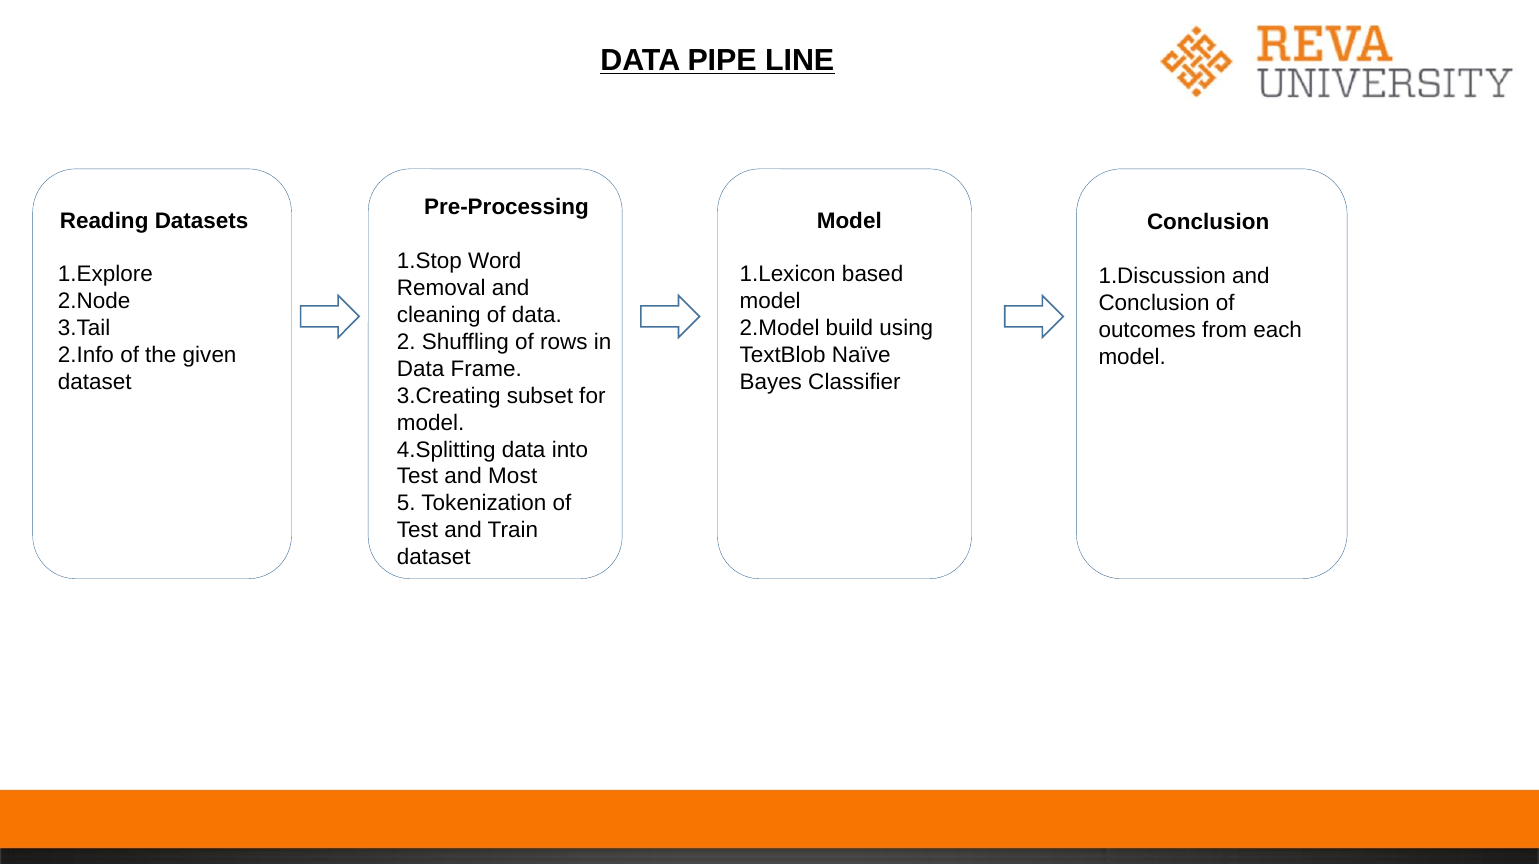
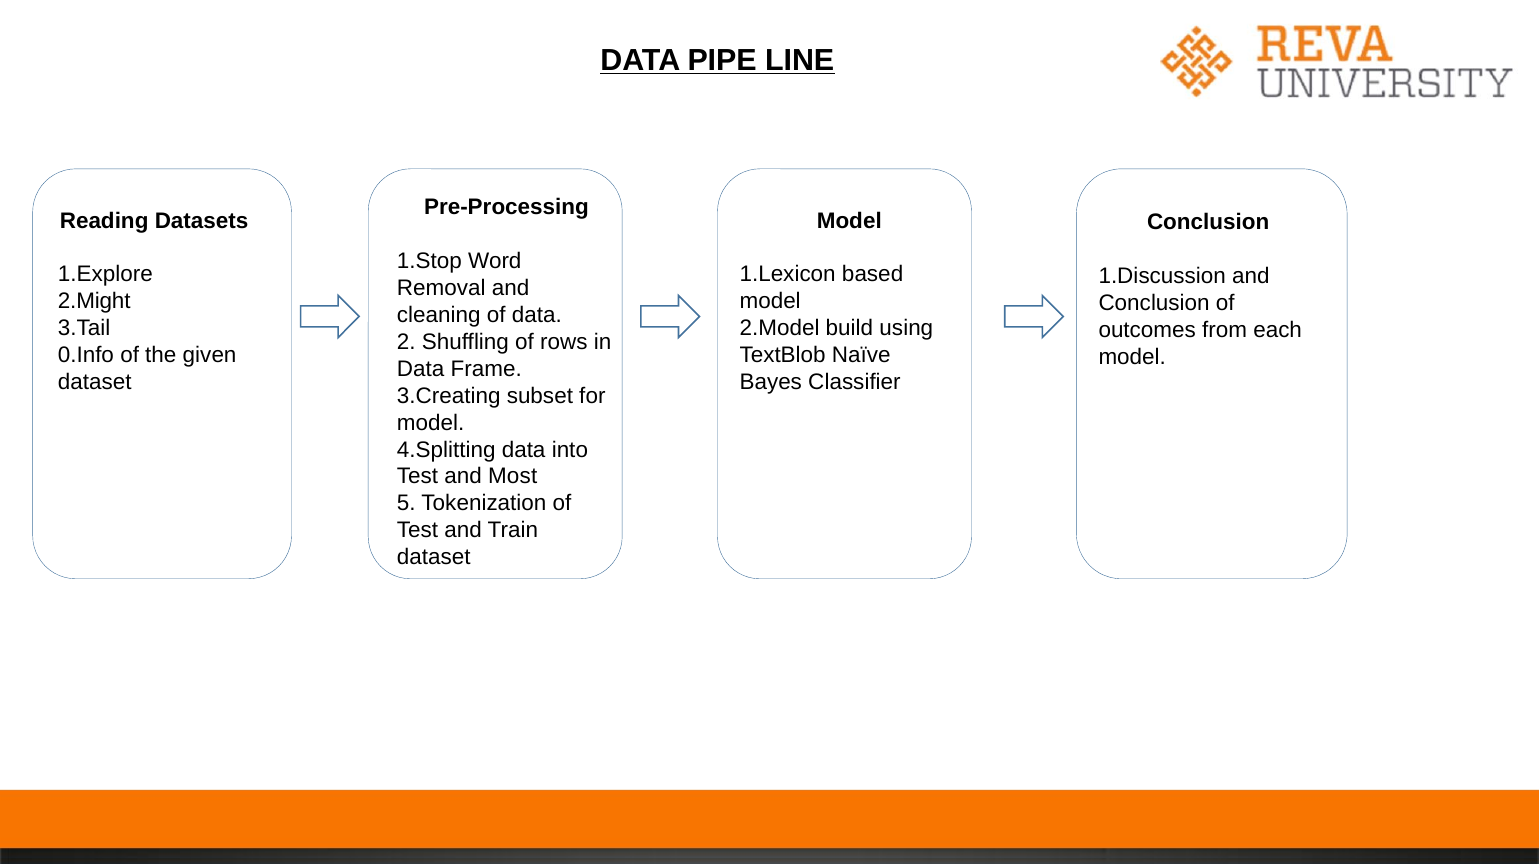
2.Node: 2.Node -> 2.Might (94, 301)
2.Info: 2.Info -> 0.Info (86, 355)
